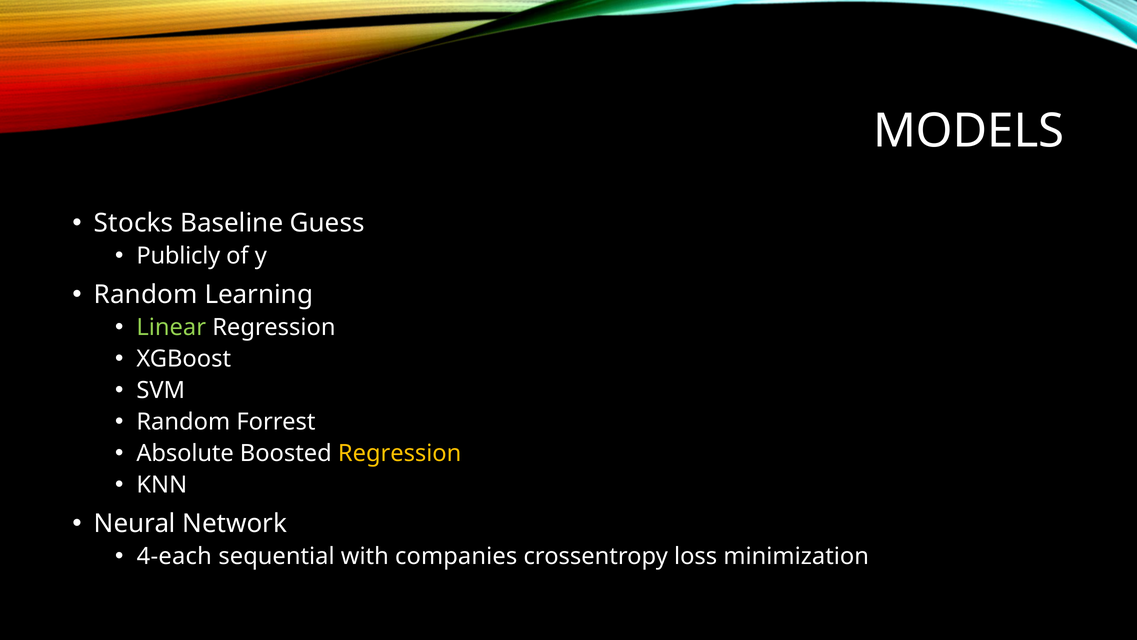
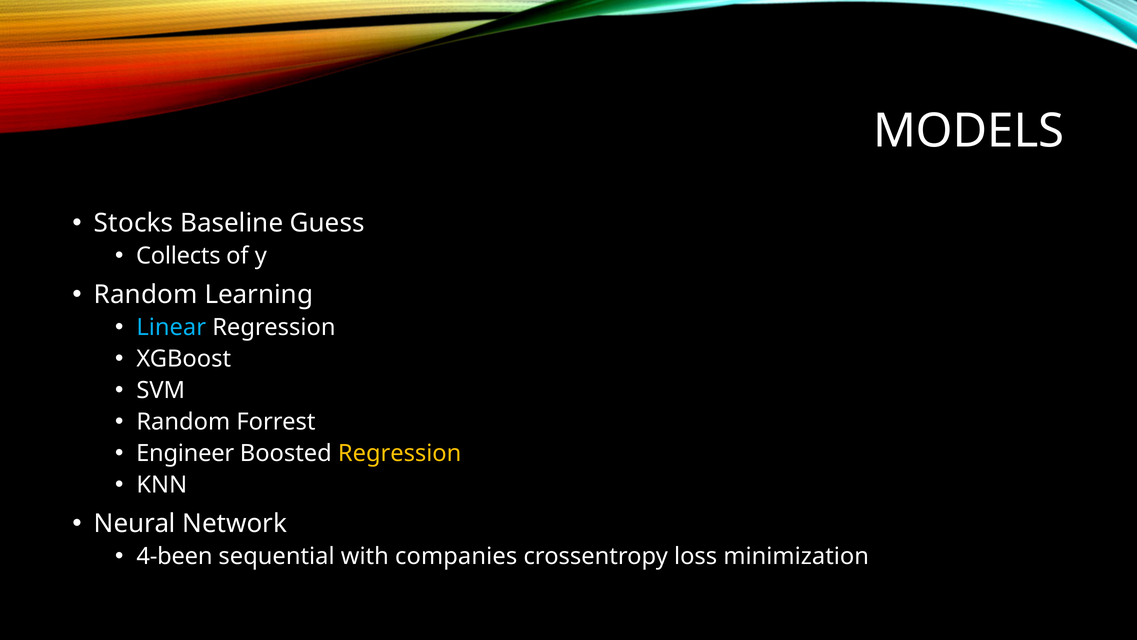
Publicly: Publicly -> Collects (178, 256)
Linear colour: light green -> light blue (171, 327)
Absolute: Absolute -> Engineer (185, 453)
4-each: 4-each -> 4-been (174, 556)
